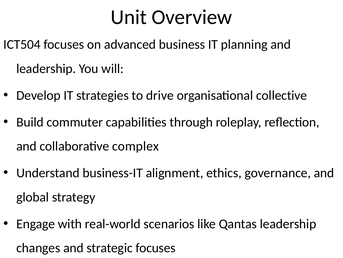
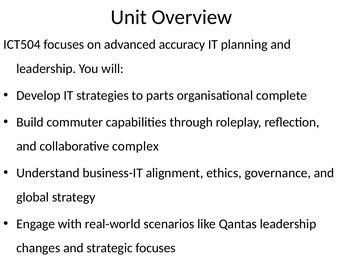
business: business -> accuracy (182, 44)
drive: drive -> parts (160, 95)
collective: collective -> complete (282, 95)
